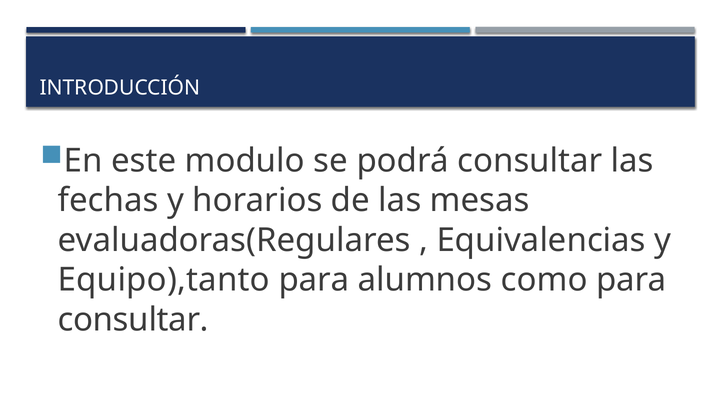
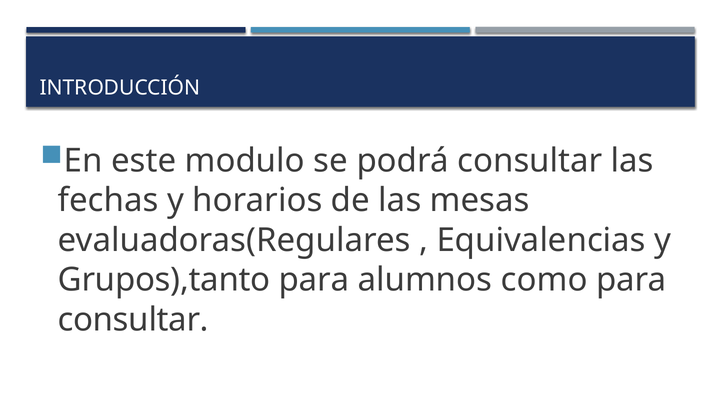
Equipo),tanto: Equipo),tanto -> Grupos),tanto (164, 280)
